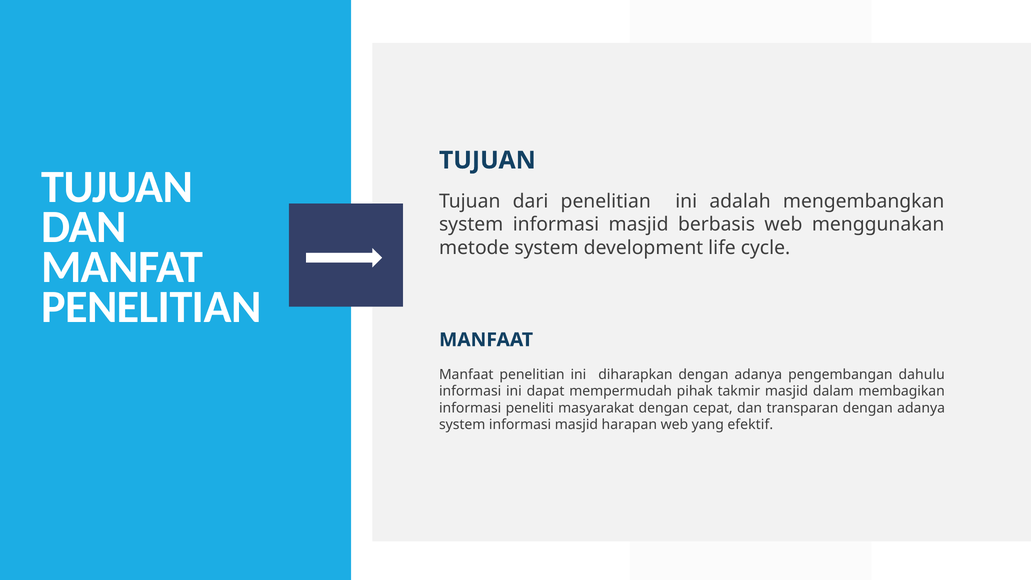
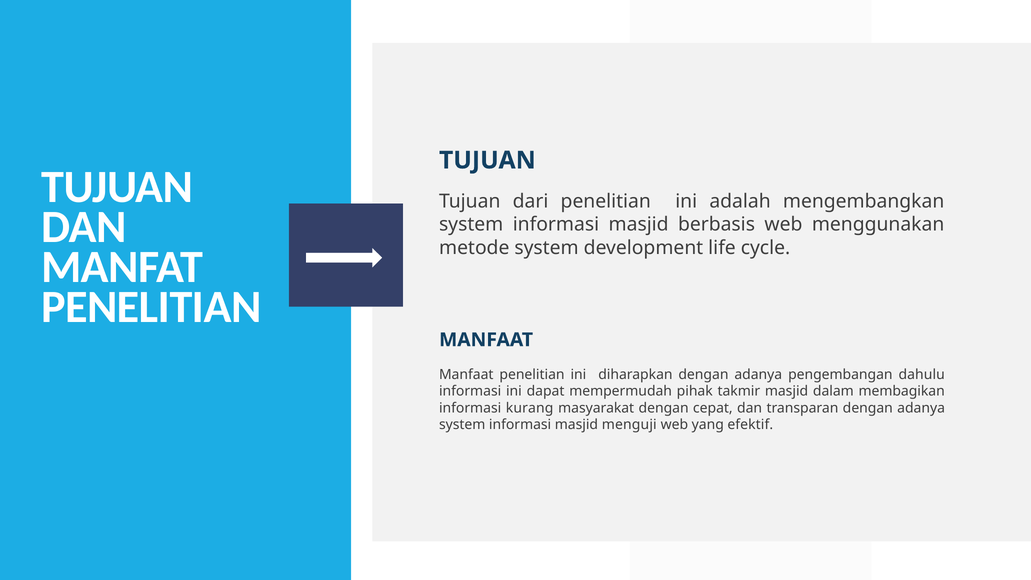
peneliti: peneliti -> kurang (530, 408)
harapan: harapan -> menguji (629, 425)
